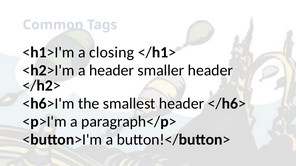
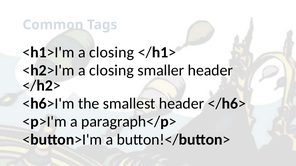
<h2>I'm a header: header -> closing (111, 71)
